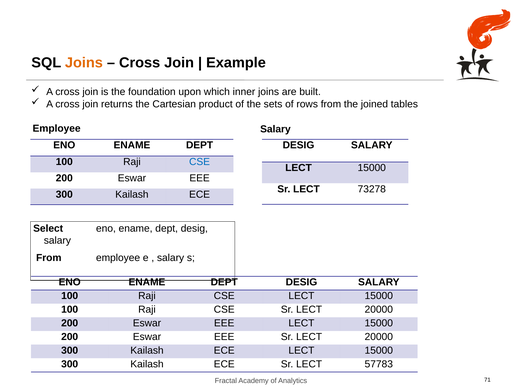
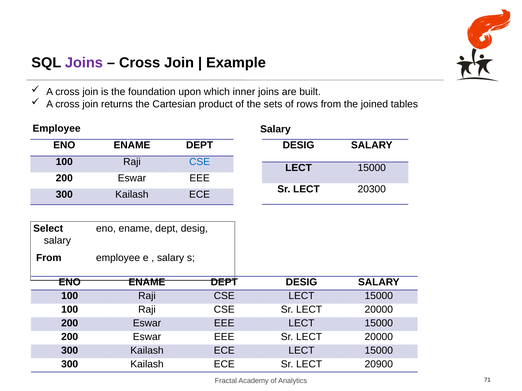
Joins colour: orange -> purple (84, 63)
73278: 73278 -> 20300 (372, 189)
57783: 57783 -> 20900 (379, 365)
